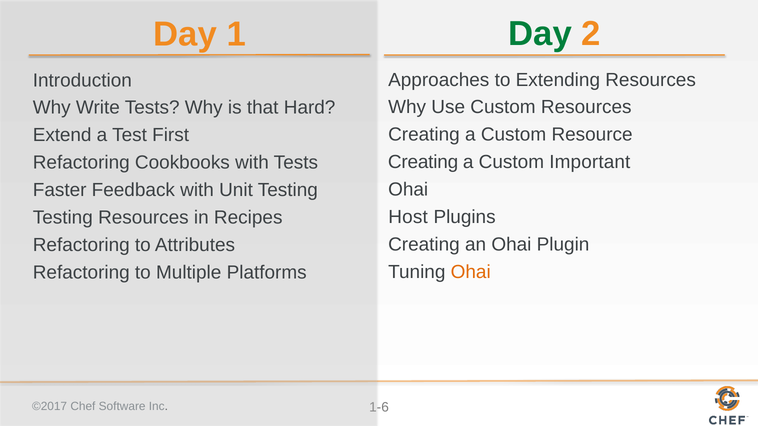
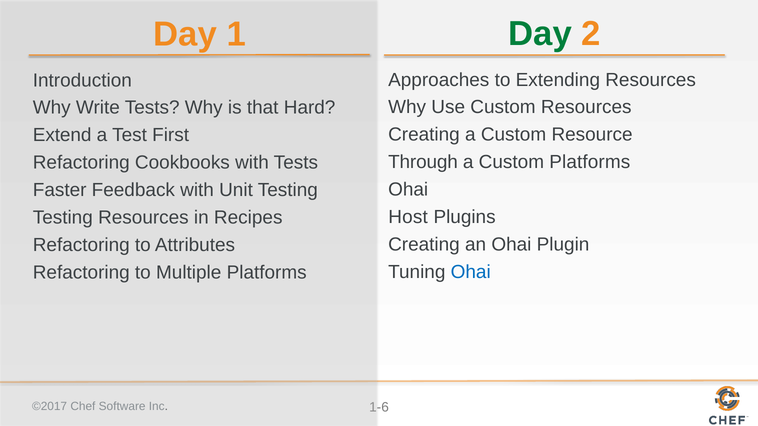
Creating: Creating -> Through (423, 162)
Custom Important: Important -> Platforms (590, 162)
Ohai colour: orange -> blue (471, 272)
